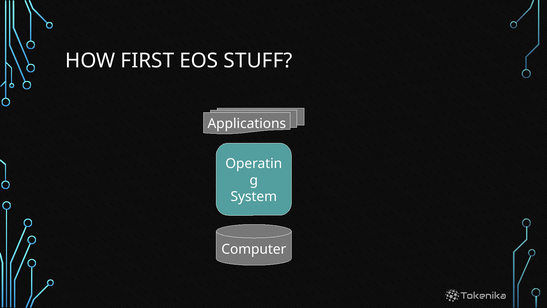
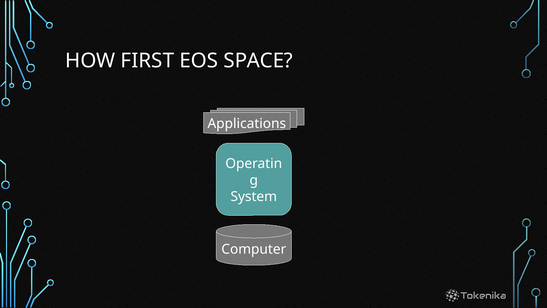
STUFF: STUFF -> SPACE (258, 61)
